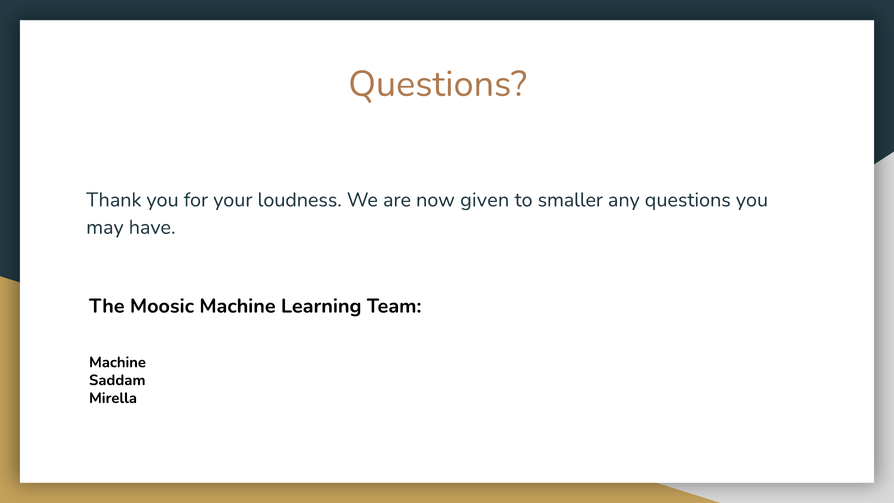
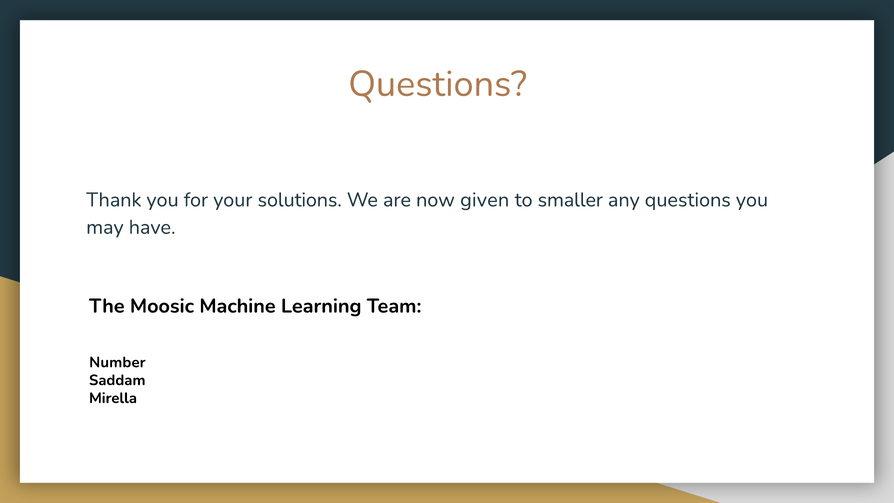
loudness: loudness -> solutions (300, 200)
Machine: Machine -> Number (117, 362)
